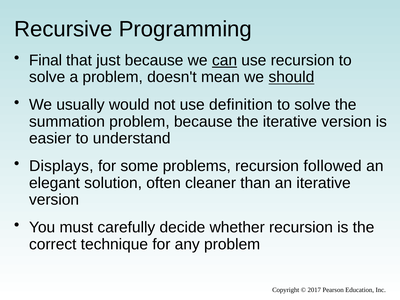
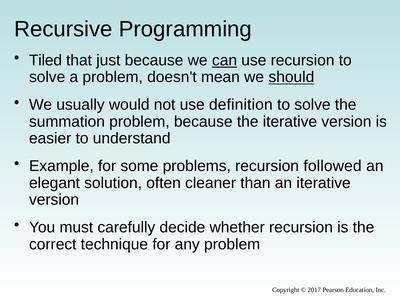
Final: Final -> Tiled (46, 60)
Displays: Displays -> Example (61, 166)
